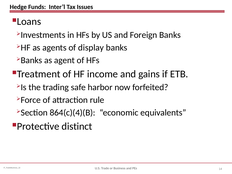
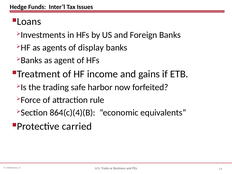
distinct: distinct -> carried (77, 126)
